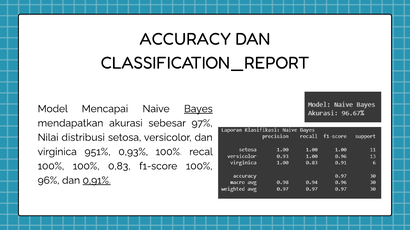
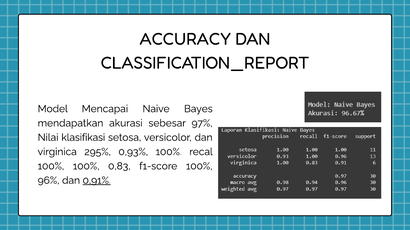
Bayes underline: present -> none (198, 109)
distribusi: distribusi -> klasifikasi (83, 138)
951%: 951% -> 295% (98, 152)
